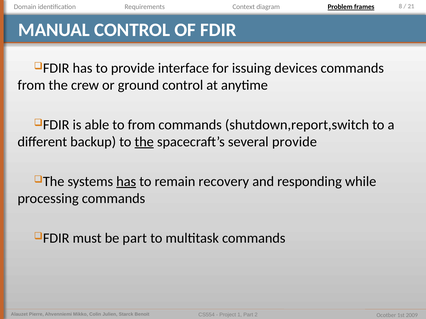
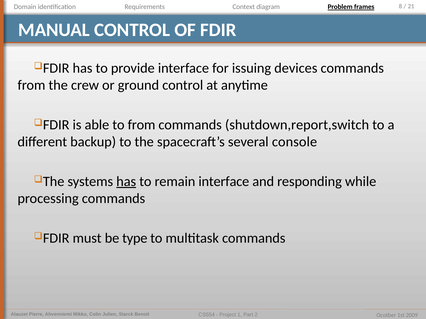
the underline: present -> none (144, 142)
several provide: provide -> console (295, 142)
remain recovery: recovery -> interface (224, 182)
be part: part -> type (135, 239)
